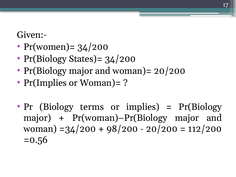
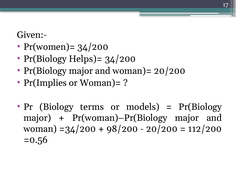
States)=: States)= -> Helps)= (86, 59)
implies: implies -> models (143, 107)
